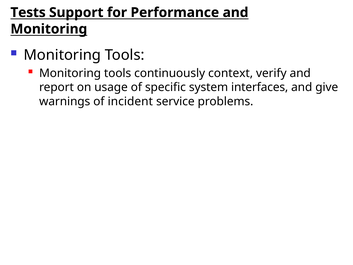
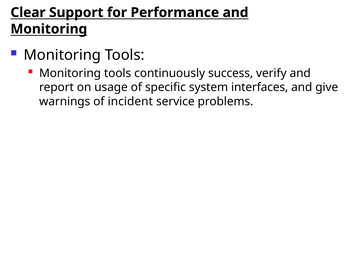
Tests: Tests -> Clear (28, 13)
context: context -> success (231, 73)
